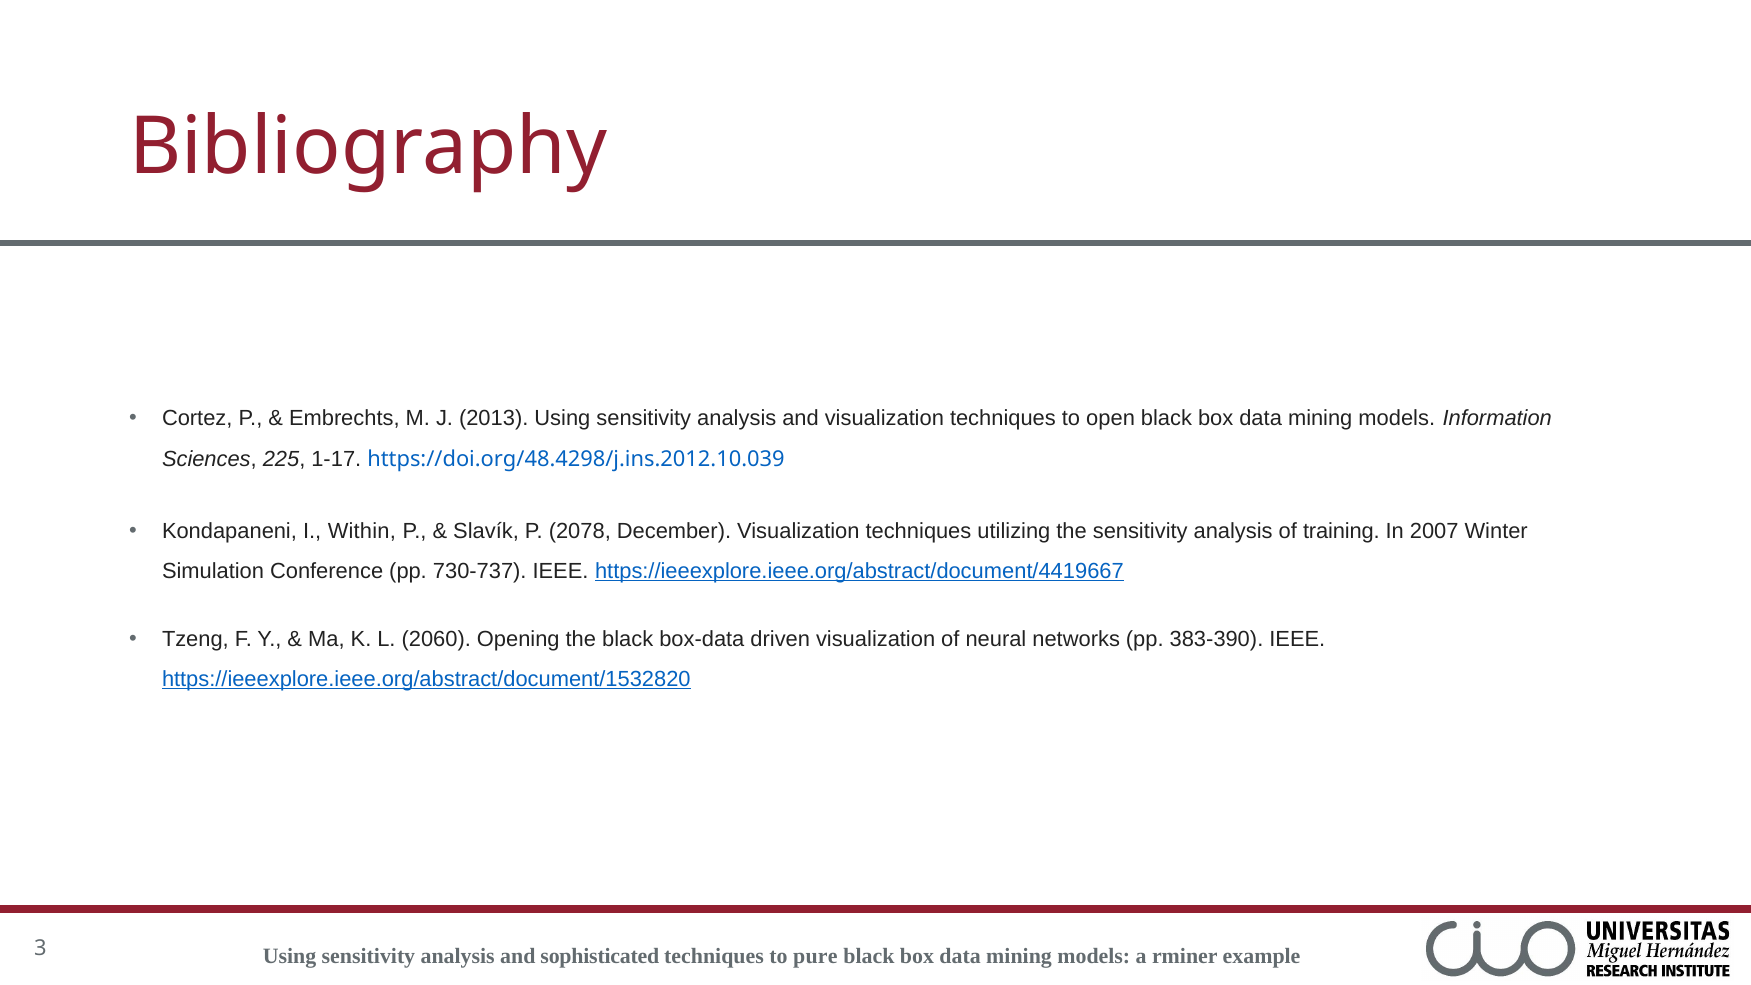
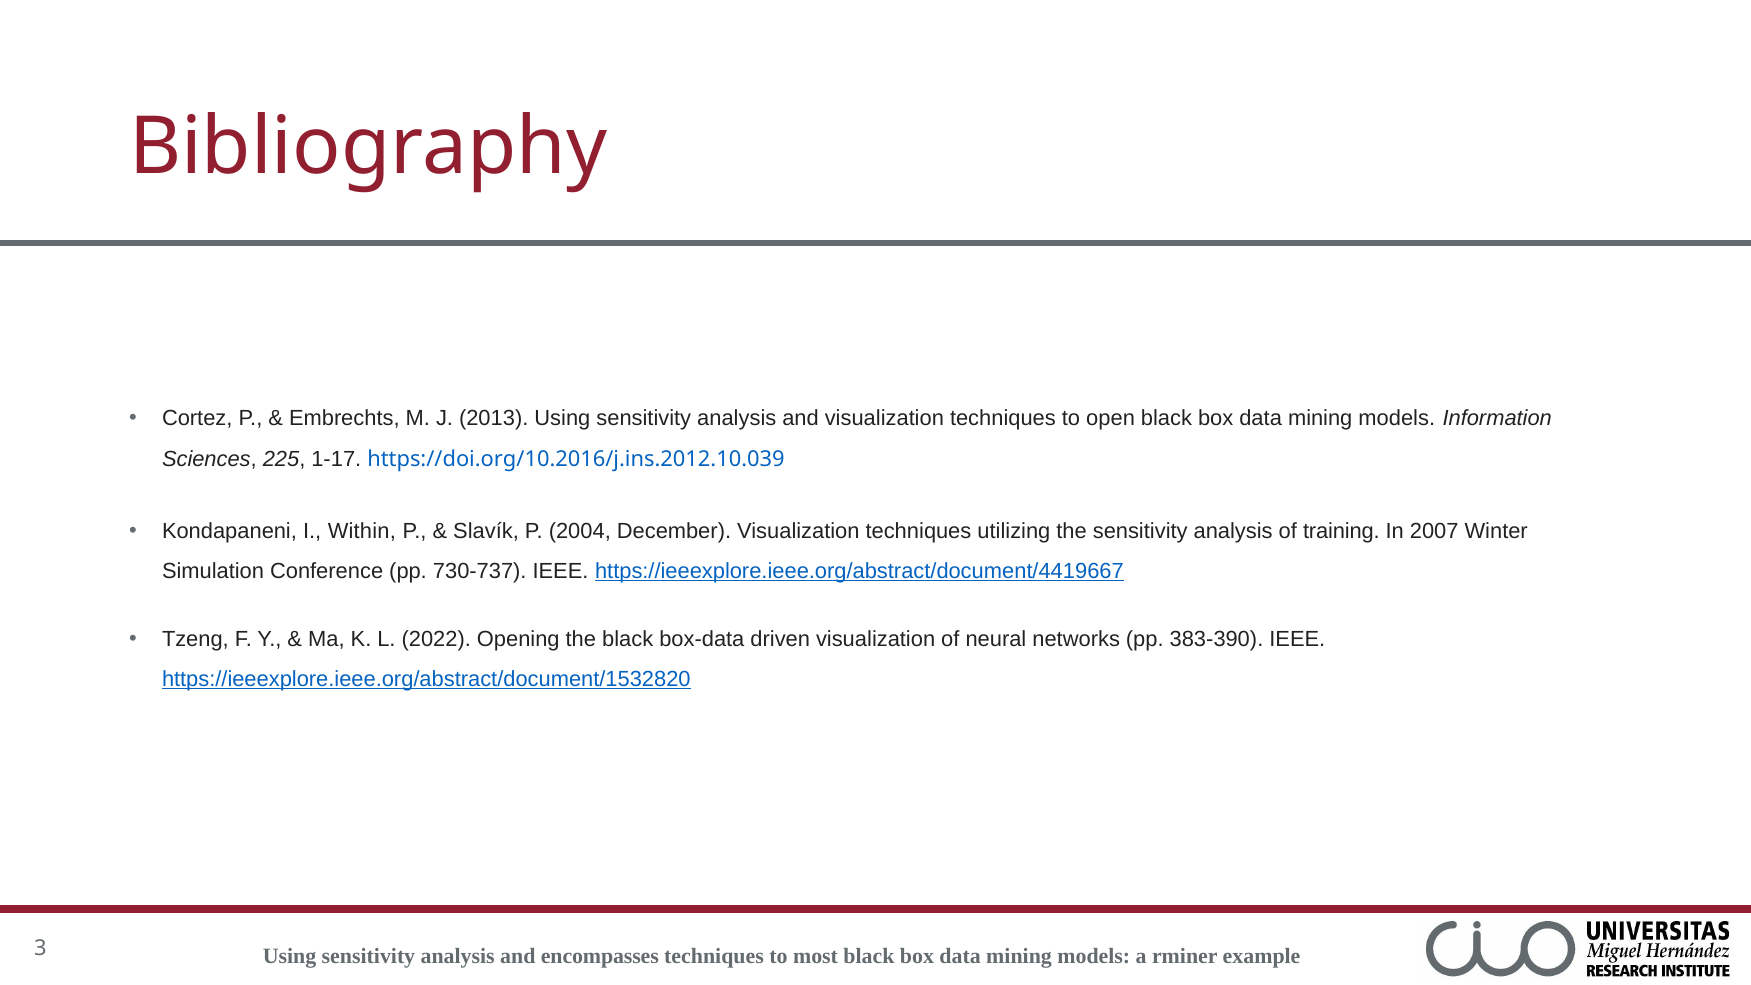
https://doi.org/48.4298/j.ins.2012.10.039: https://doi.org/48.4298/j.ins.2012.10.039 -> https://doi.org/10.2016/j.ins.2012.10.039 (576, 459)
2078: 2078 -> 2004 (580, 531)
2060: 2060 -> 2022 (436, 639)
sophisticated: sophisticated -> encompasses (600, 956)
pure: pure -> most (816, 956)
